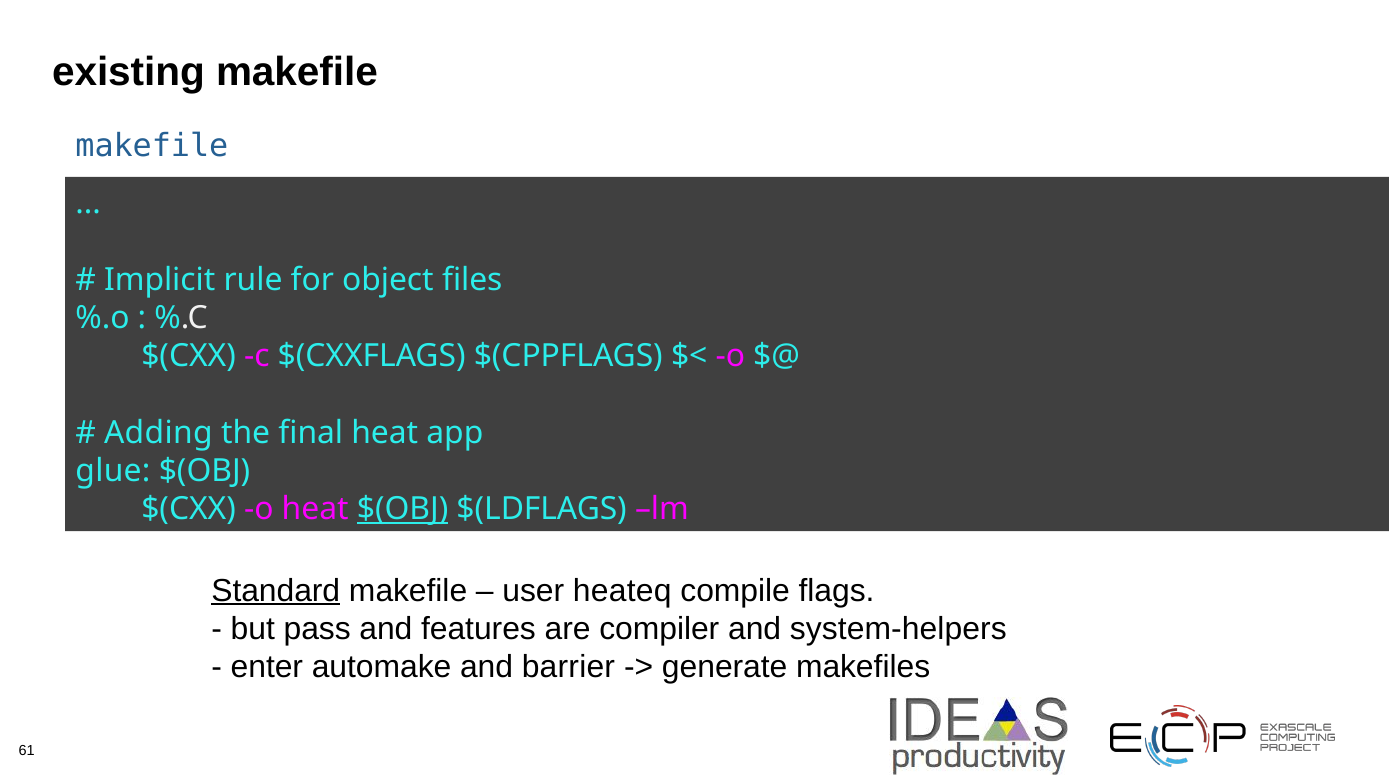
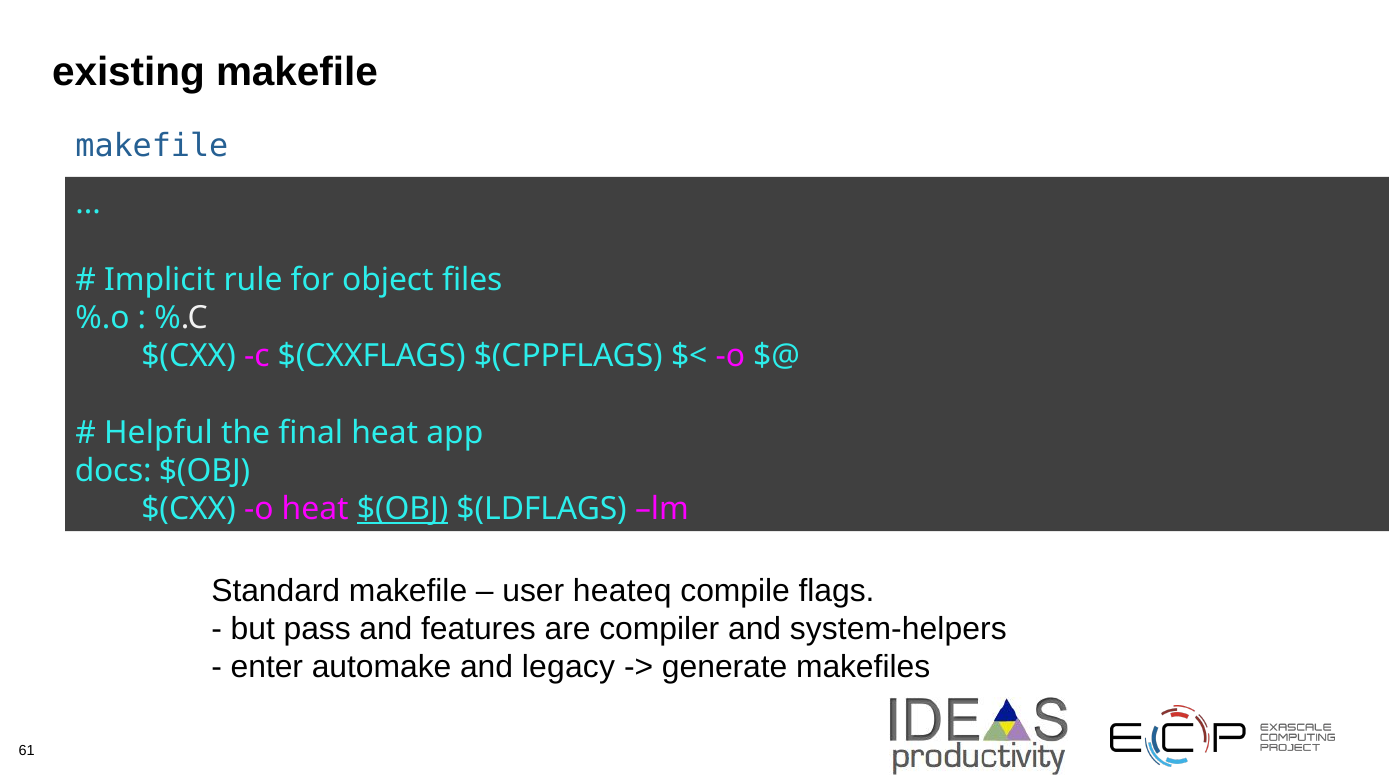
Adding: Adding -> Helpful (158, 432)
glue: glue -> docs (113, 471)
Standard underline: present -> none (276, 590)
barrier: barrier -> legacy (568, 667)
